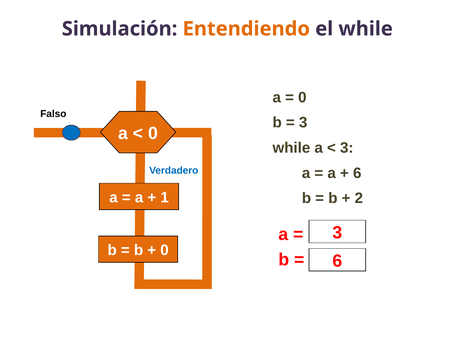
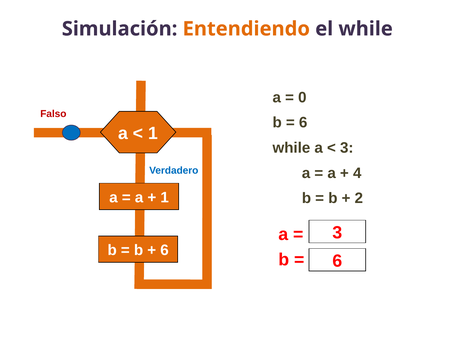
Falso colour: black -> red (53, 114)
3: 3 -> 6 (303, 123)
0: 0 -> 1 (153, 133)
6: 6 -> 4 (357, 173)
0: 0 -> 6 (165, 250)
